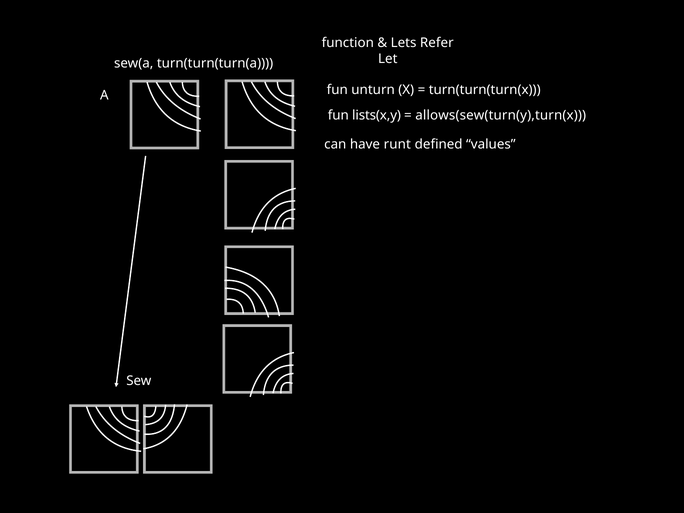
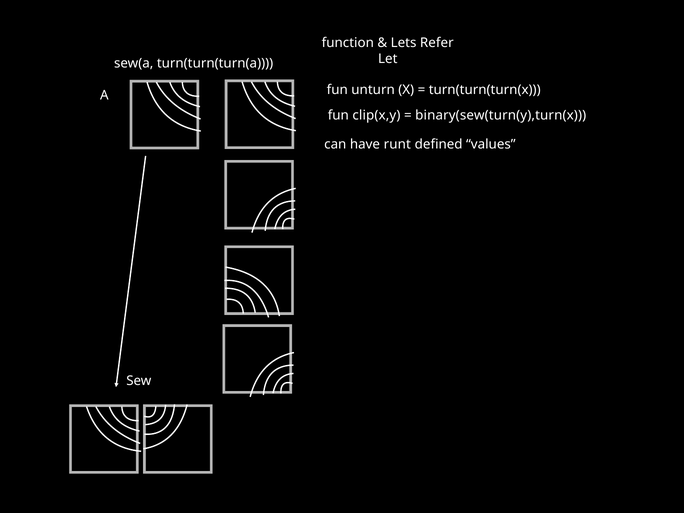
lists(x,y: lists(x,y -> clip(x,y (376, 115)
allows(sew(turn(y),turn(x: allows(sew(turn(y),turn(x -> binary(sew(turn(y),turn(x (501, 115)
